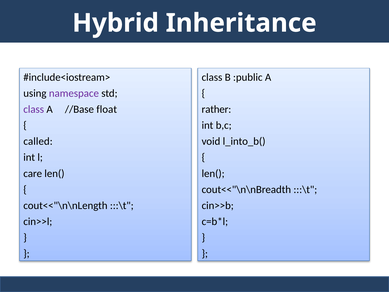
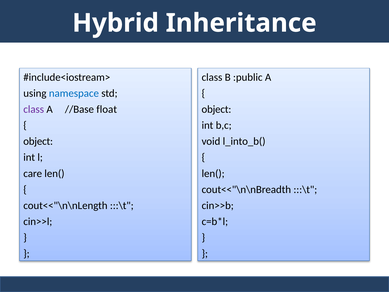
namespace colour: purple -> blue (74, 93)
rather: rather -> object (216, 109)
called: called -> object (38, 141)
